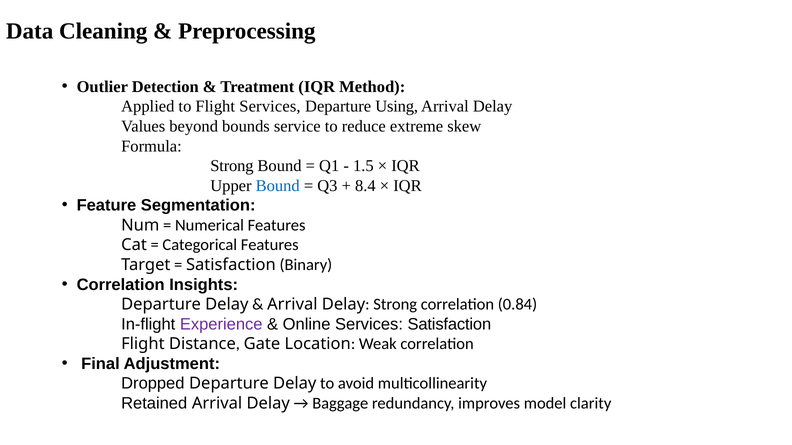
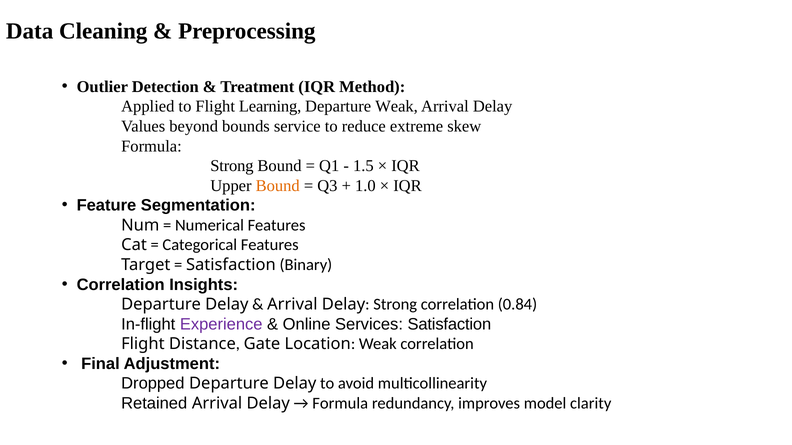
Flight Services: Services -> Learning (270, 107)
Departure Using: Using -> Weak (397, 107)
Bound colour: blue -> orange (278, 186)
8.4: 8.4 -> 1.0 (365, 186)
Baggage: Baggage -> Formula (340, 404)
